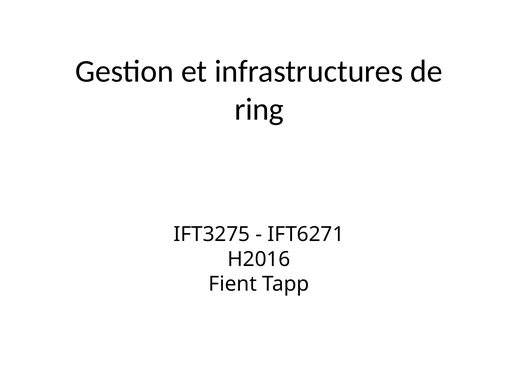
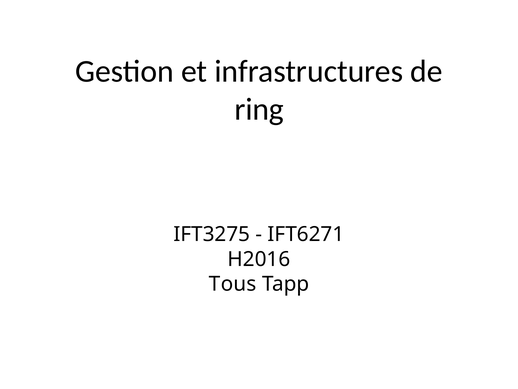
Fient: Fient -> Tous (233, 284)
